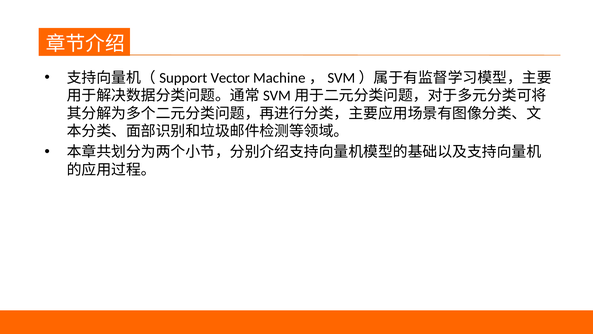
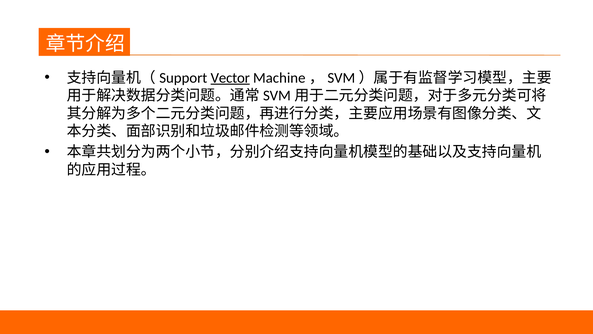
Vector underline: none -> present (230, 78)
